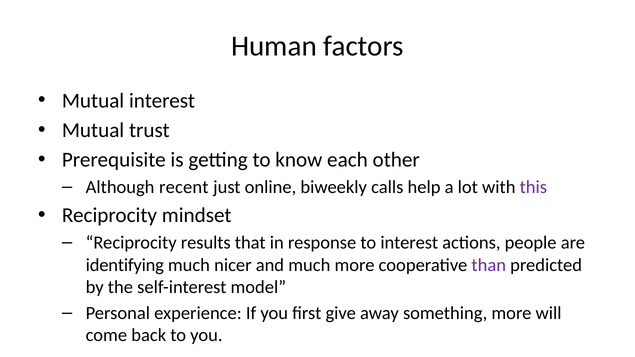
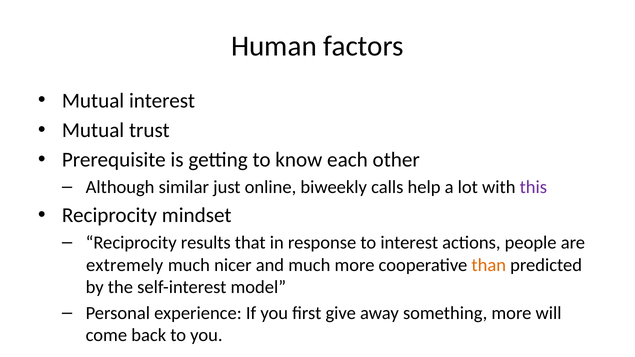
recent: recent -> similar (184, 187)
identifying: identifying -> extremely (125, 265)
than colour: purple -> orange (489, 265)
